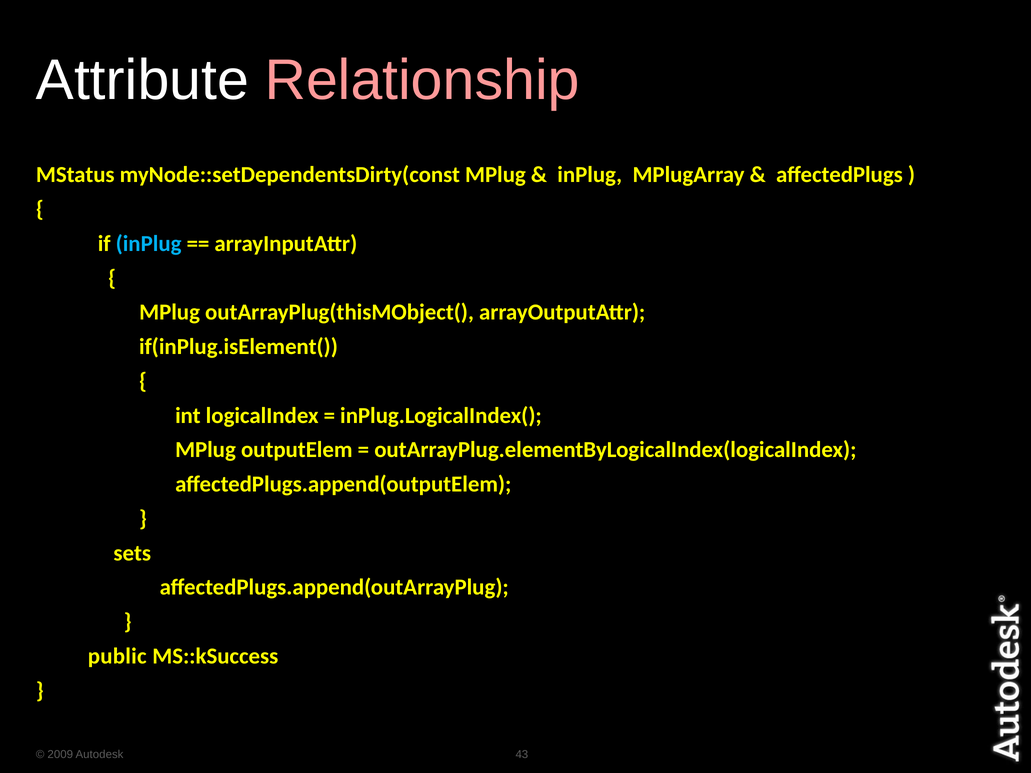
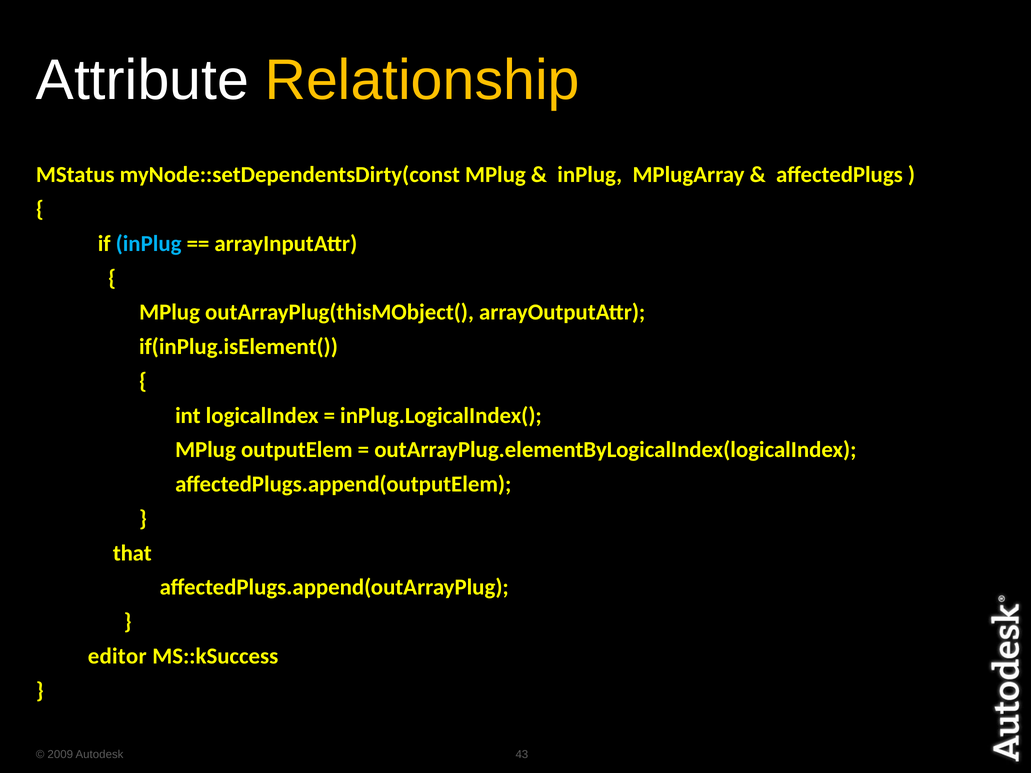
Relationship colour: pink -> yellow (422, 81)
sets: sets -> that (132, 553)
public: public -> editor (117, 656)
